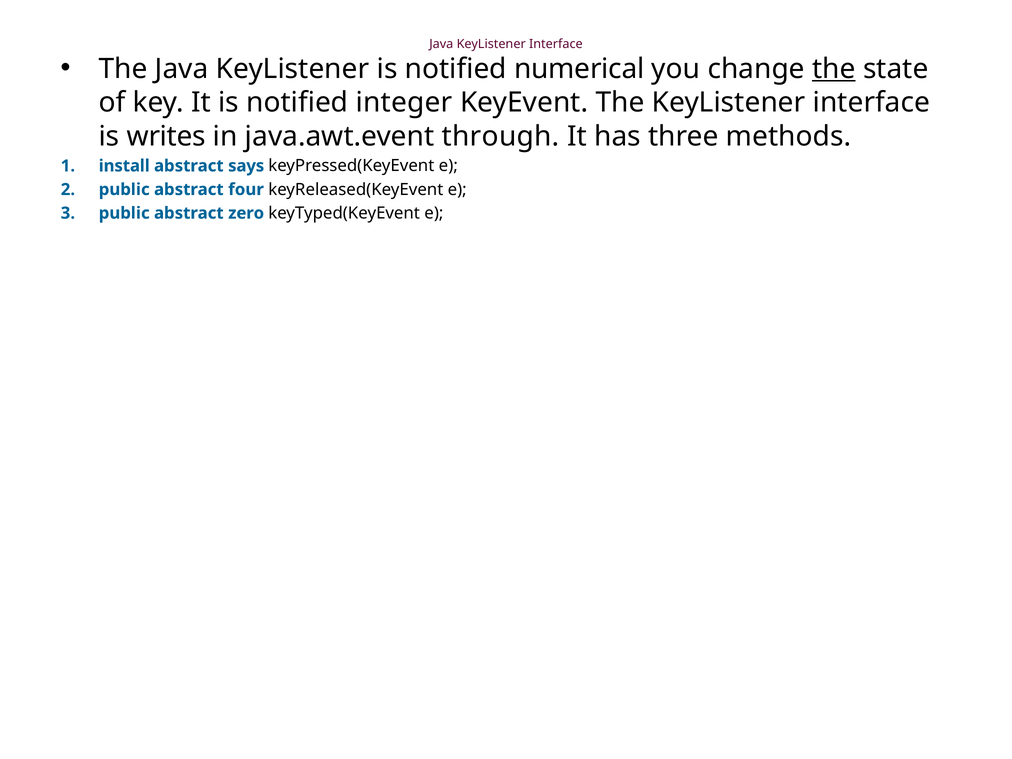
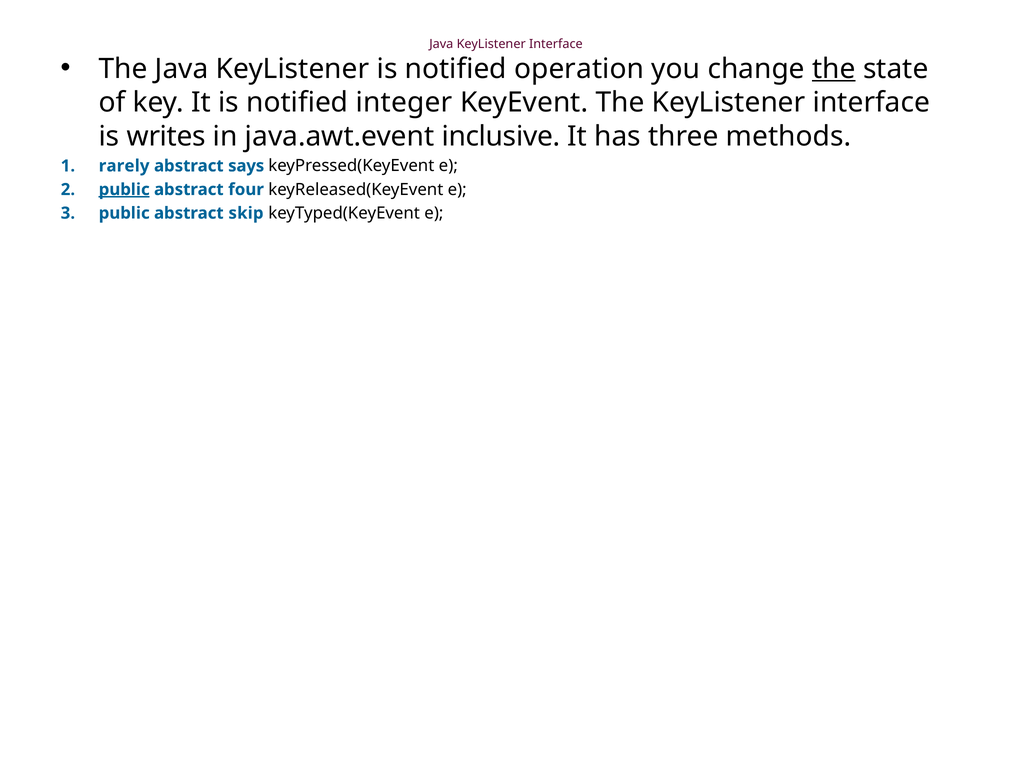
numerical: numerical -> operation (579, 69)
through: through -> inclusive (501, 136)
install: install -> rarely (124, 166)
public underline: none -> present (124, 190)
zero: zero -> skip (246, 213)
